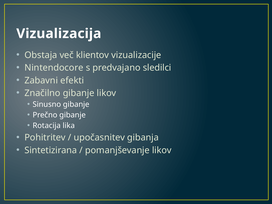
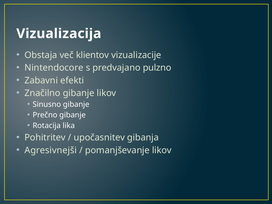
sledilci: sledilci -> pulzno (157, 68)
Sintetizirana: Sintetizirana -> Agresivnejši (51, 150)
